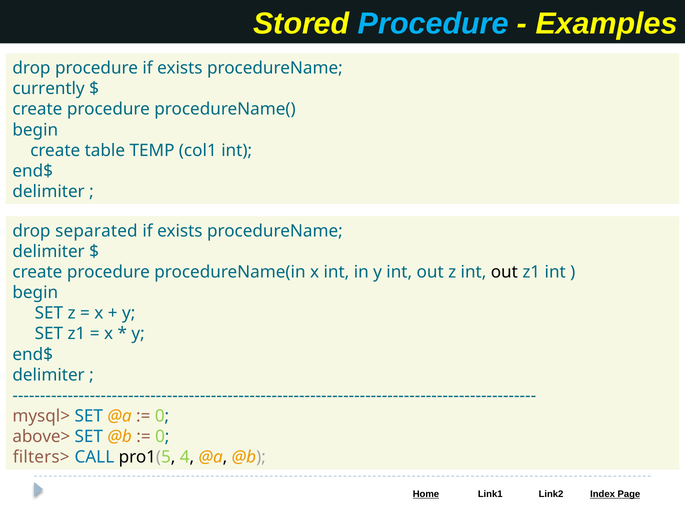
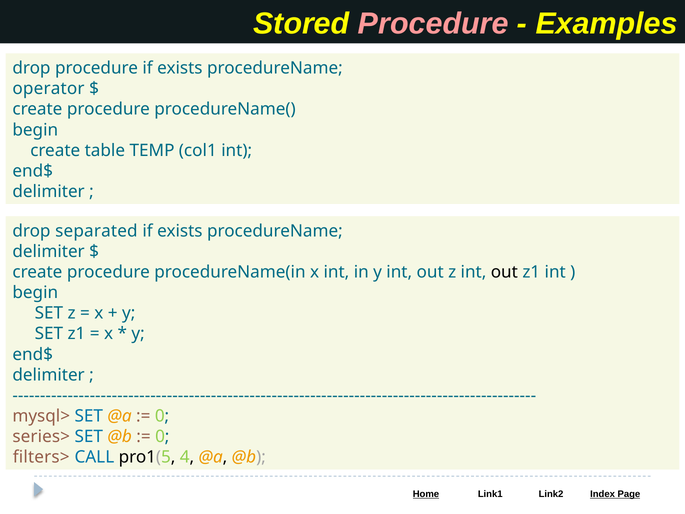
Procedure colour: light blue -> pink (433, 24)
currently: currently -> operator (48, 89)
above>: above> -> series> (41, 436)
